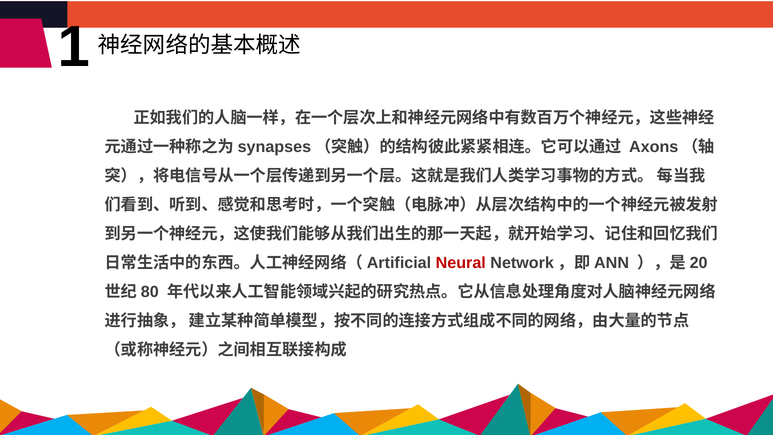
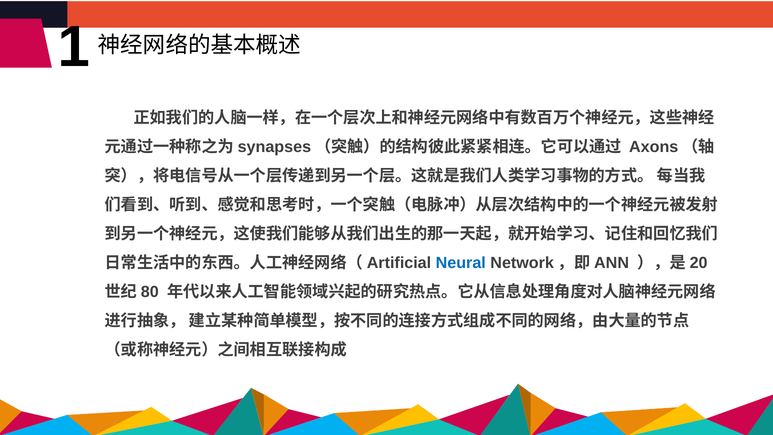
Neural colour: red -> blue (461, 263)
